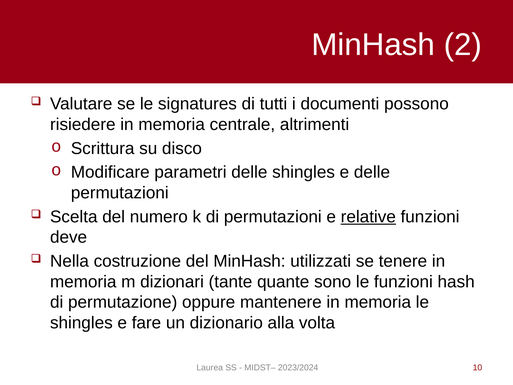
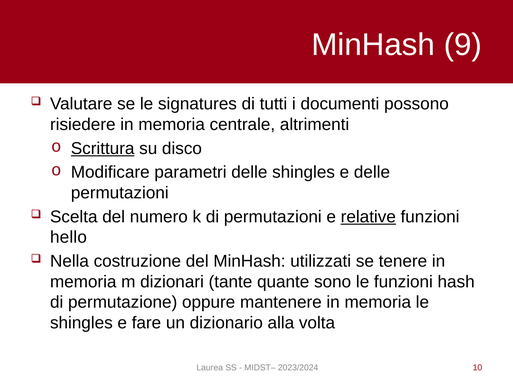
2: 2 -> 9 (463, 45)
Scrittura underline: none -> present (103, 148)
deve: deve -> hello (68, 237)
